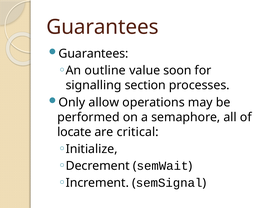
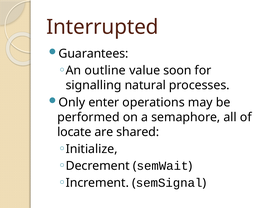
Guarantees: Guarantees -> Interrupted (102, 27)
section: section -> natural (145, 85)
allow: allow -> enter (104, 102)
critical: critical -> shared (138, 132)
